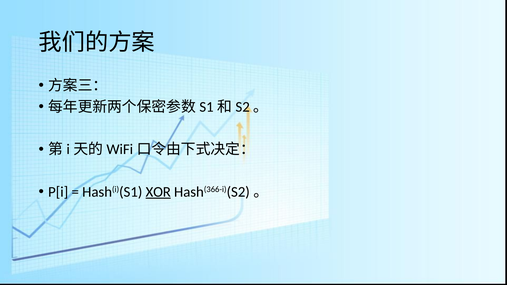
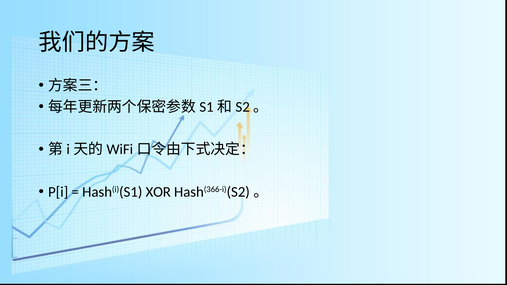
XOR underline: present -> none (158, 192)
